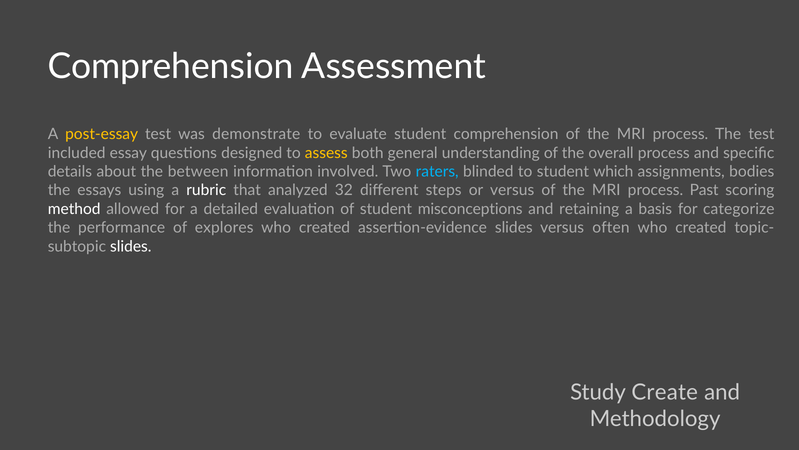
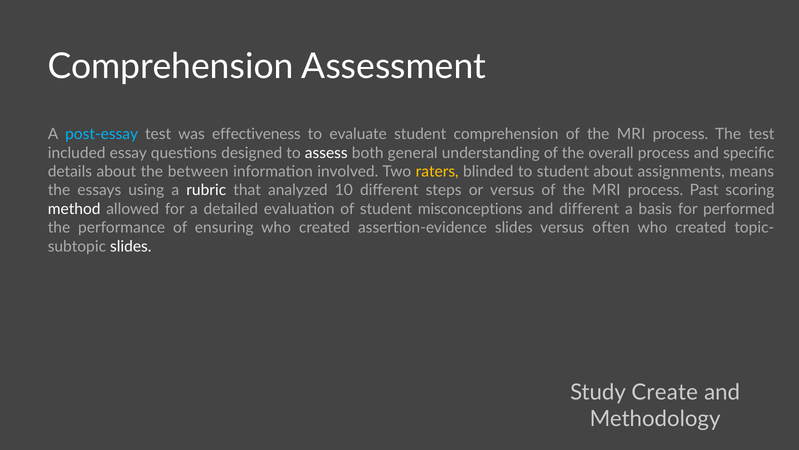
post-essay colour: yellow -> light blue (102, 134)
demonstrate: demonstrate -> effectiveness (256, 134)
assess colour: yellow -> white (326, 153)
raters colour: light blue -> yellow (437, 171)
student which: which -> about (613, 171)
bodies: bodies -> means (752, 171)
32: 32 -> 10 (344, 190)
and retaining: retaining -> different (589, 209)
categorize: categorize -> performed (739, 209)
explores: explores -> ensuring (224, 227)
